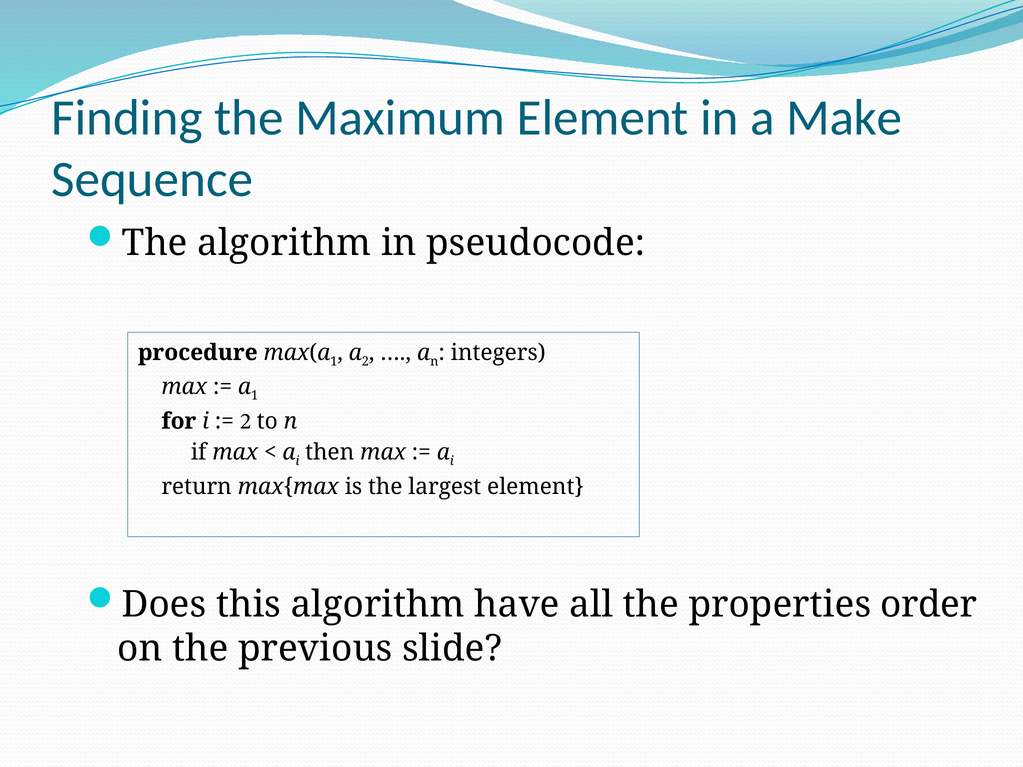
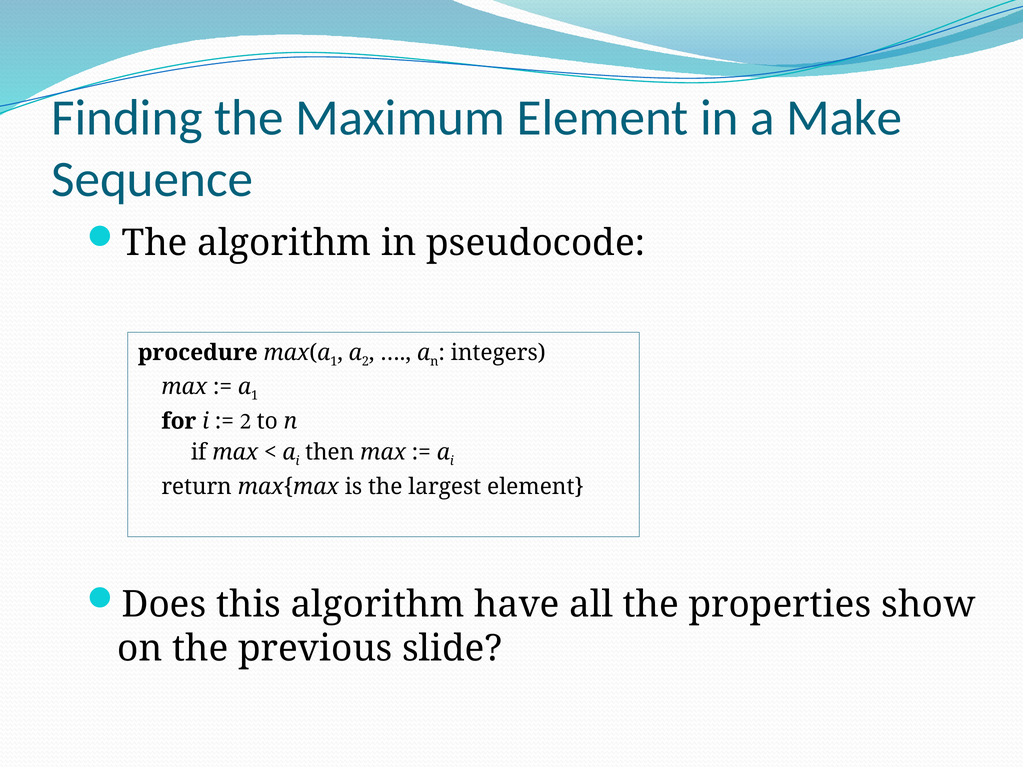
order: order -> show (928, 605)
